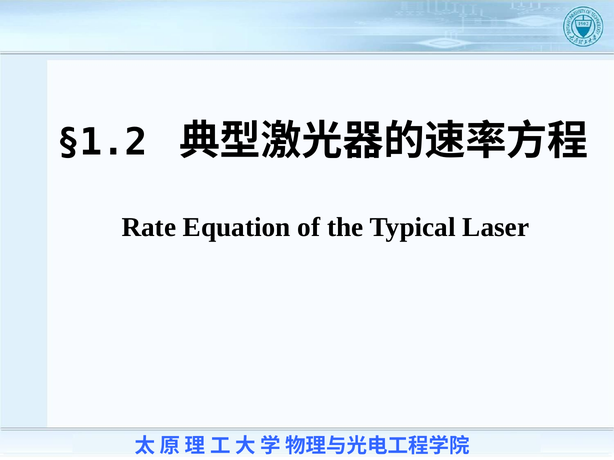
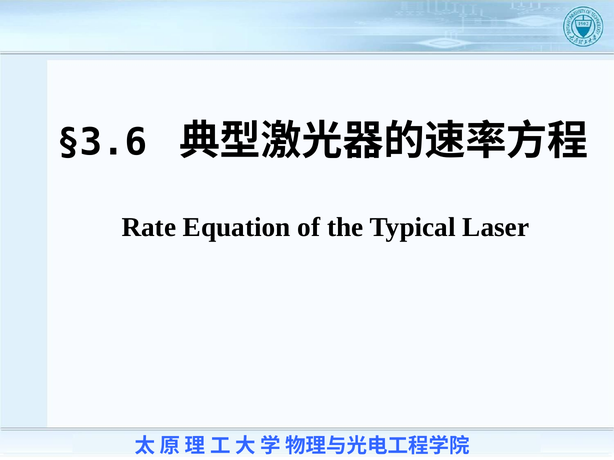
§1.2: §1.2 -> §3.6 (102, 142)
